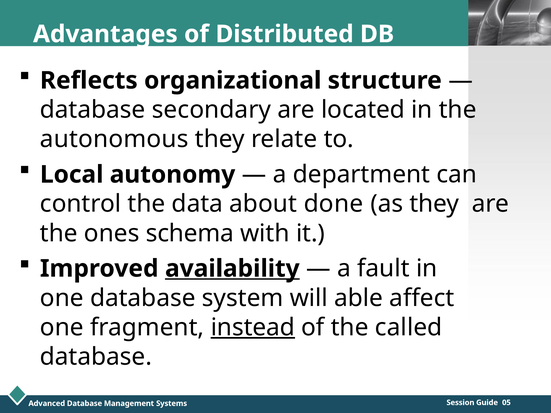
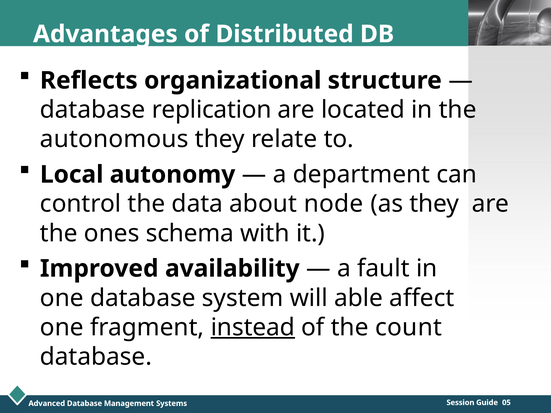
secondary: secondary -> replication (212, 110)
done: done -> node (333, 204)
availability underline: present -> none (232, 269)
called: called -> count (409, 328)
